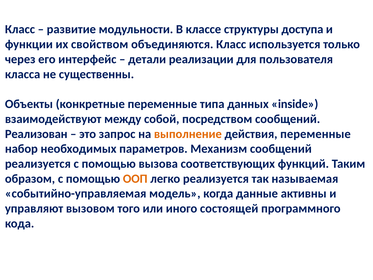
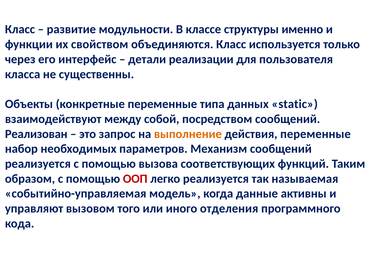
доступа: доступа -> именно (302, 29)
inside: inside -> static (295, 104)
ООП colour: orange -> red (135, 179)
состоящей: состоящей -> отделения (229, 208)
